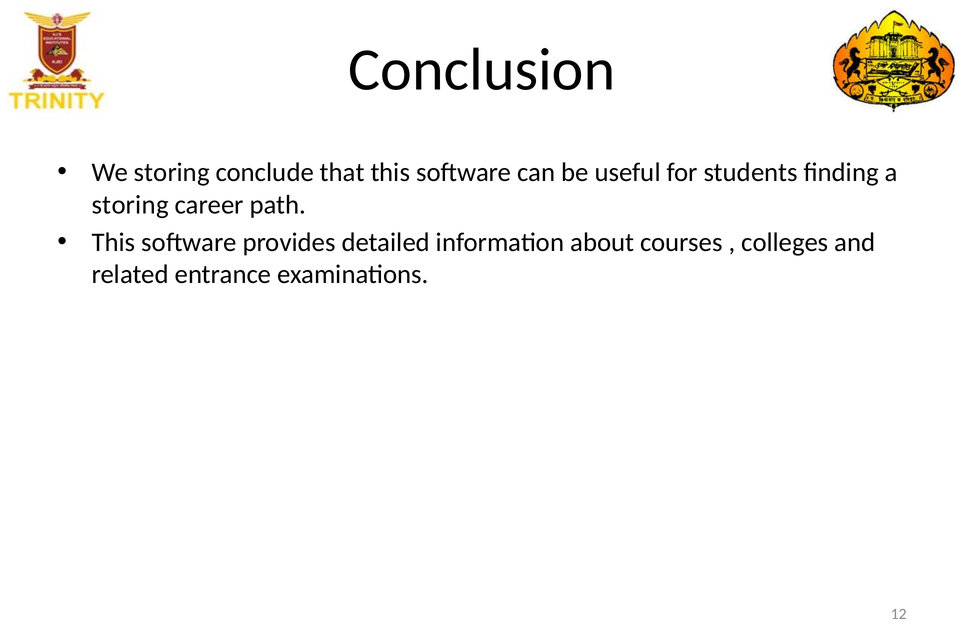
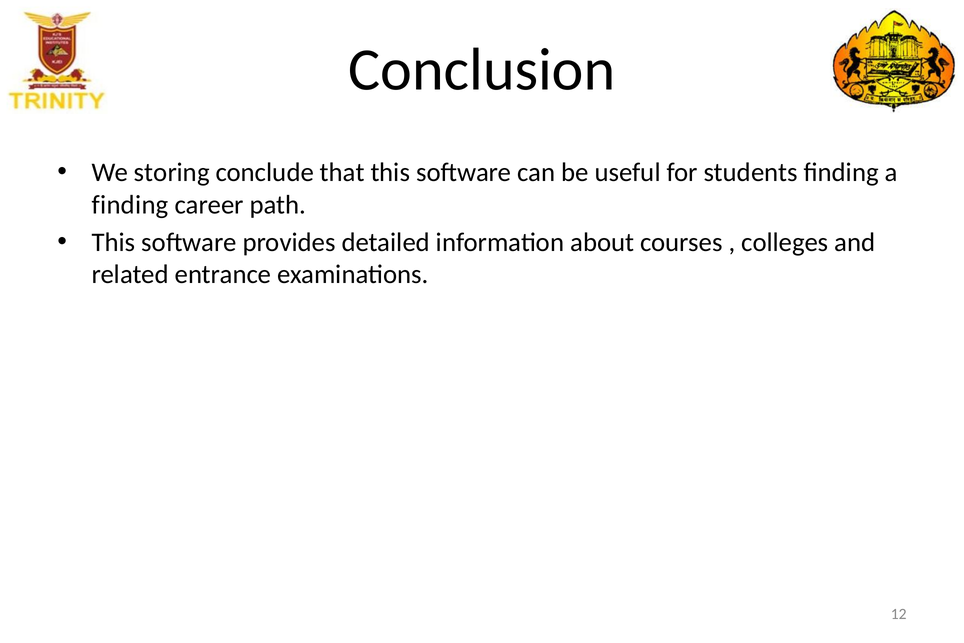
storing: storing -> finding (130, 205)
